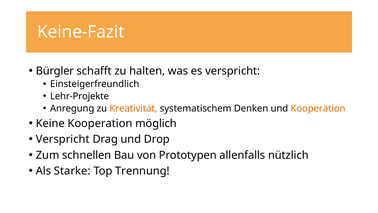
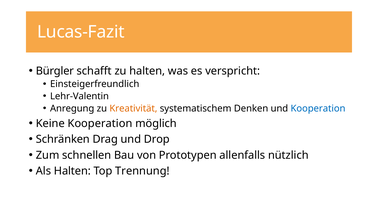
Keine-Fazit: Keine-Fazit -> Lucas-Fazit (81, 32)
Lehr-Projekte: Lehr-Projekte -> Lehr-Valentin (79, 96)
Kooperation colour: orange -> blue (318, 108)
Verspricht: Verspricht -> Schränken (63, 139)
Als Starke: Starke -> Halten (72, 171)
